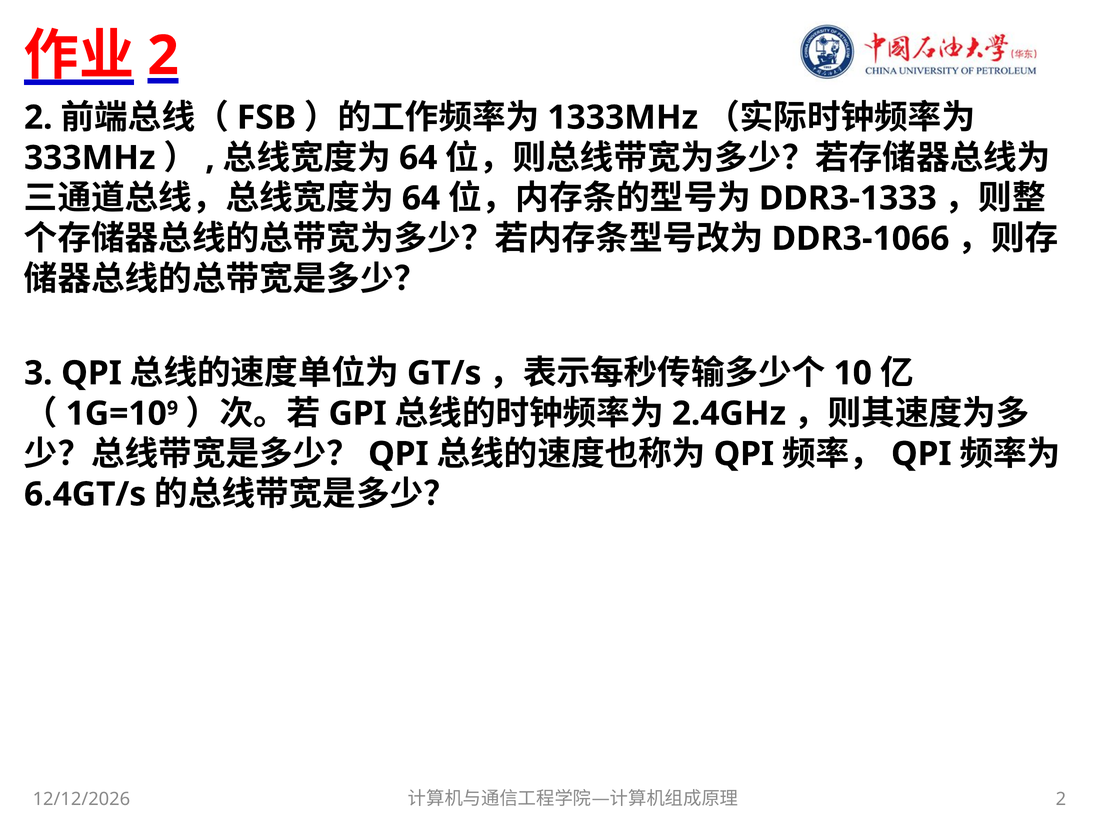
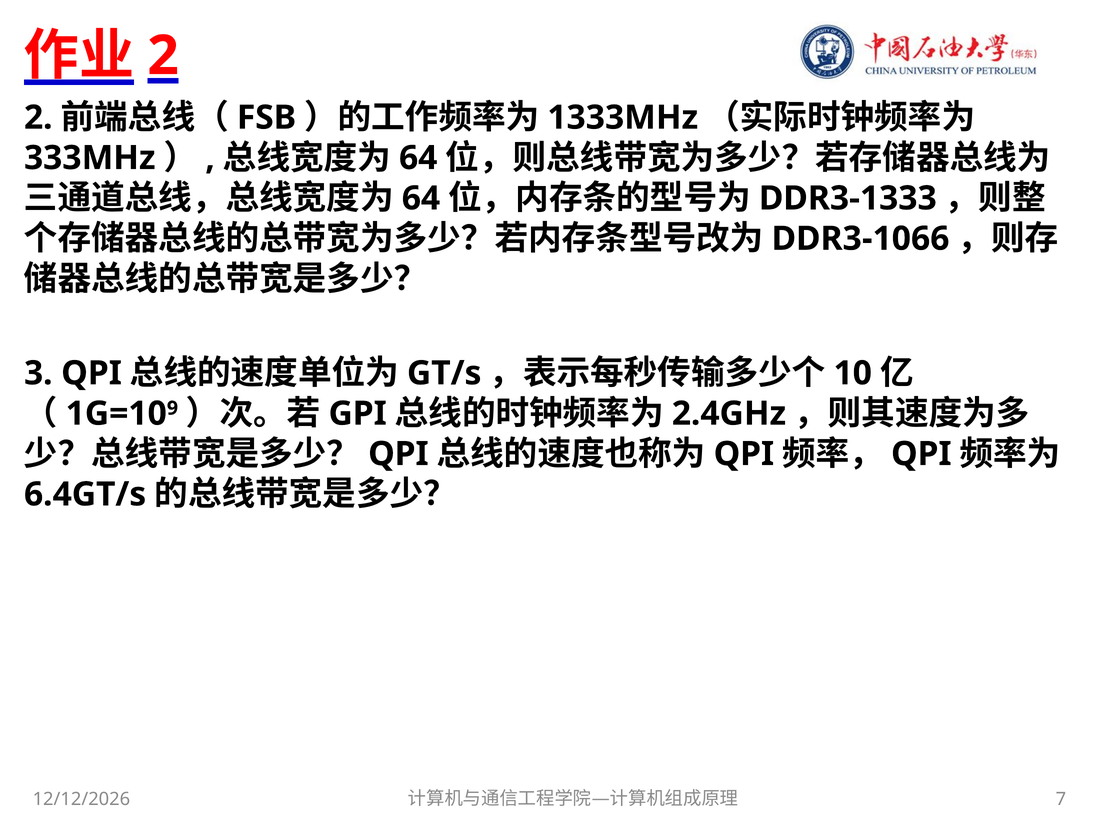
2: 2 -> 7 (1061, 800)
